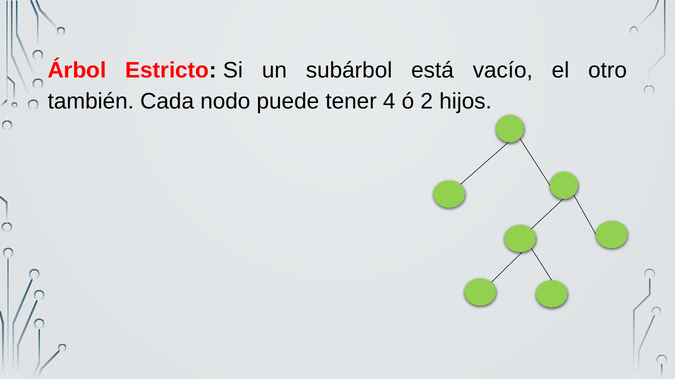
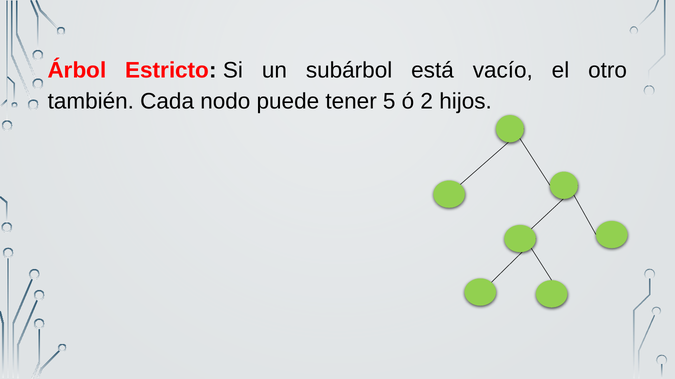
4: 4 -> 5 (389, 101)
